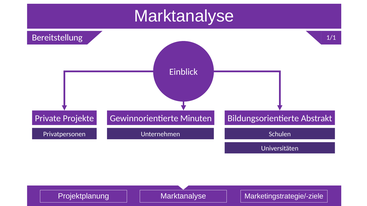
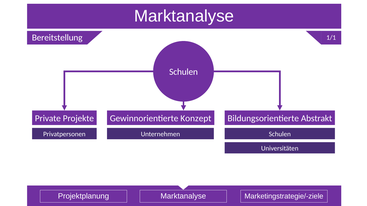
Einblick: Einblick -> Schulen (184, 72)
Minuten: Minuten -> Konzept (196, 119)
